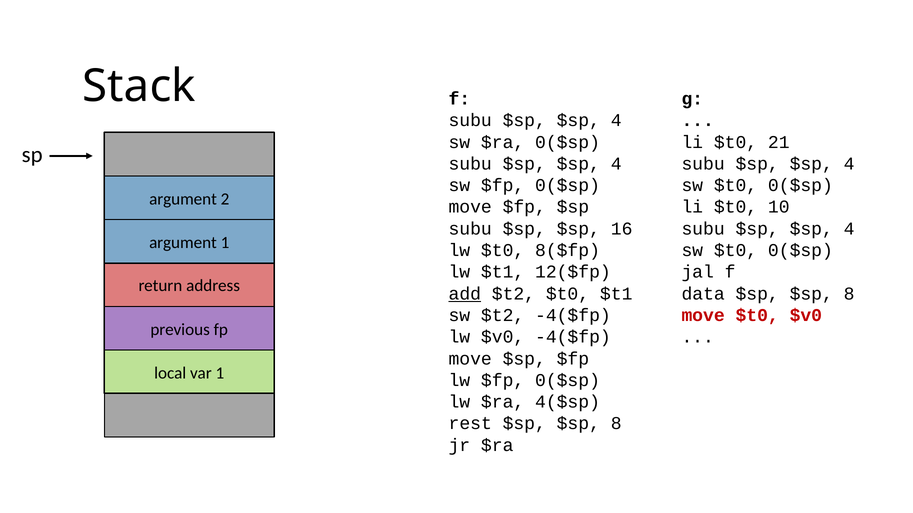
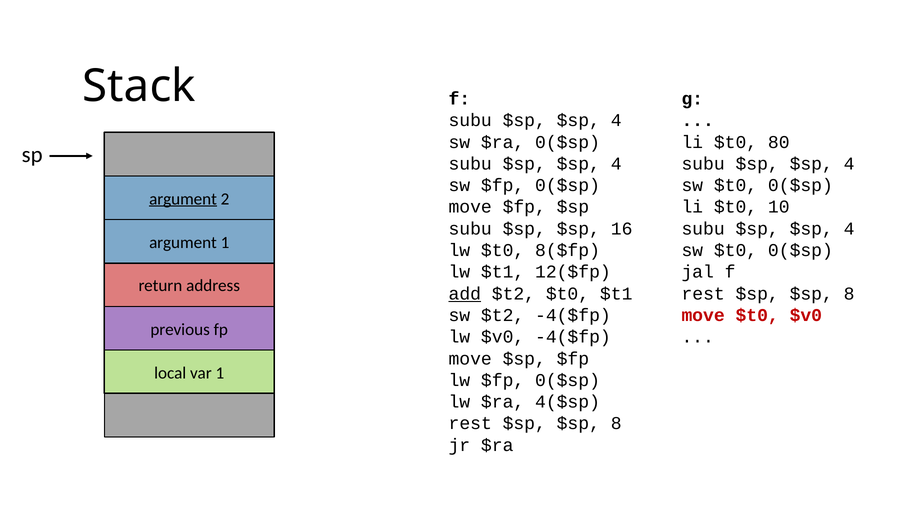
21: 21 -> 80 (779, 142)
argument underline: none -> present (183, 199)
data: data -> rest (703, 294)
